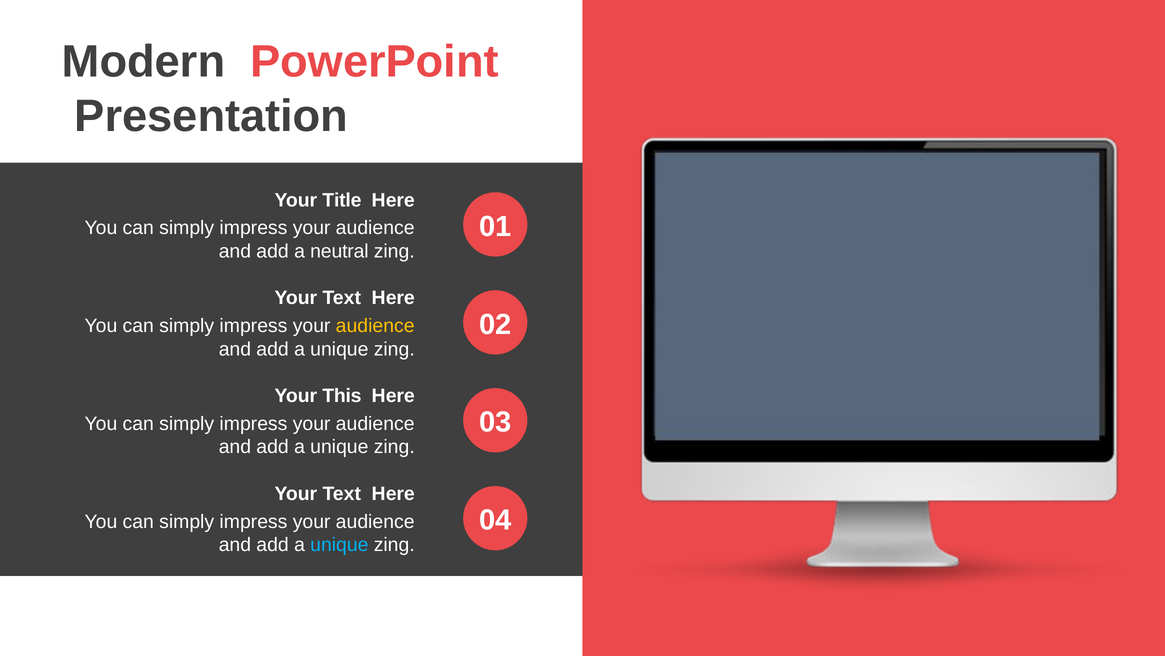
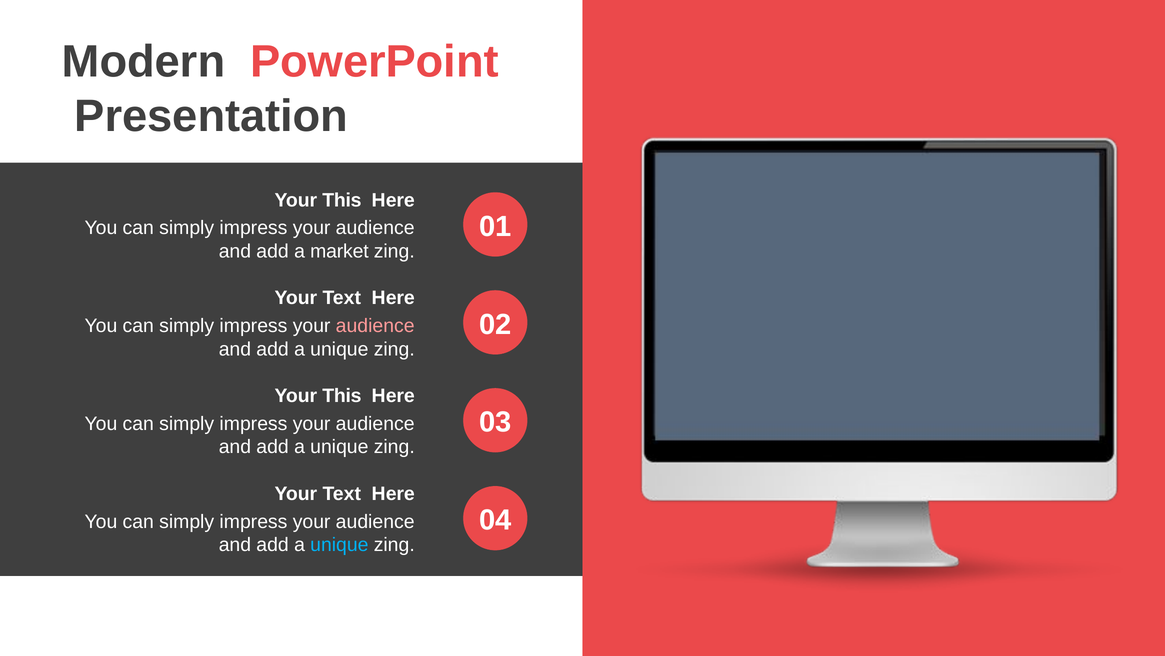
Title: Title -> This (342, 200)
neutral: neutral -> market (339, 251)
audience colour: yellow -> pink (375, 326)
